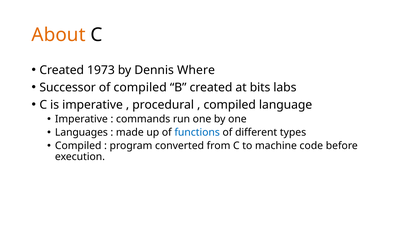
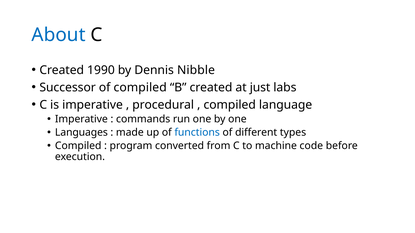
About colour: orange -> blue (59, 35)
1973: 1973 -> 1990 (101, 70)
Where: Where -> Nibble (196, 70)
bits: bits -> just (260, 88)
